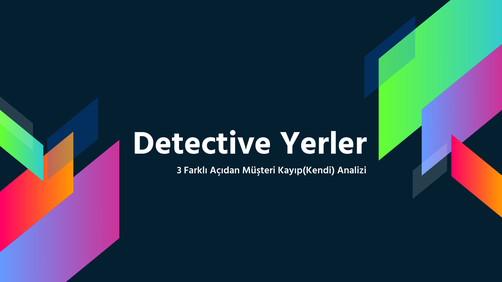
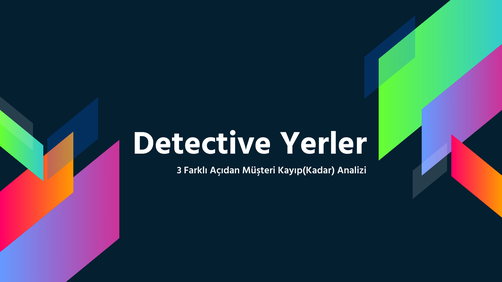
Kayıp(Kendi: Kayıp(Kendi -> Kayıp(Kadar (306, 170)
